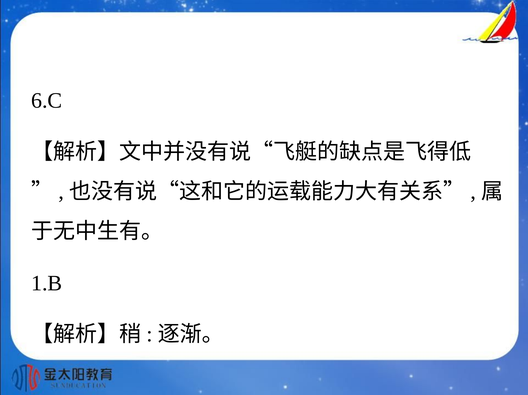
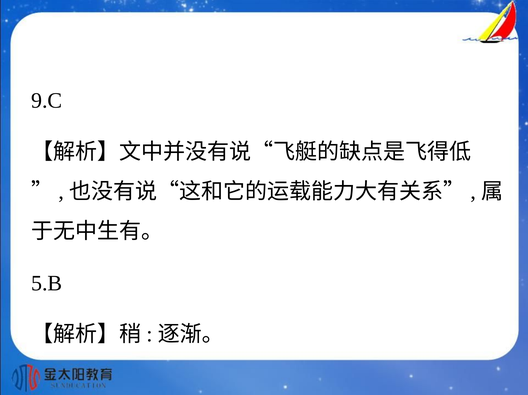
6.C: 6.C -> 9.C (47, 101)
1.B: 1.B -> 5.B (47, 283)
